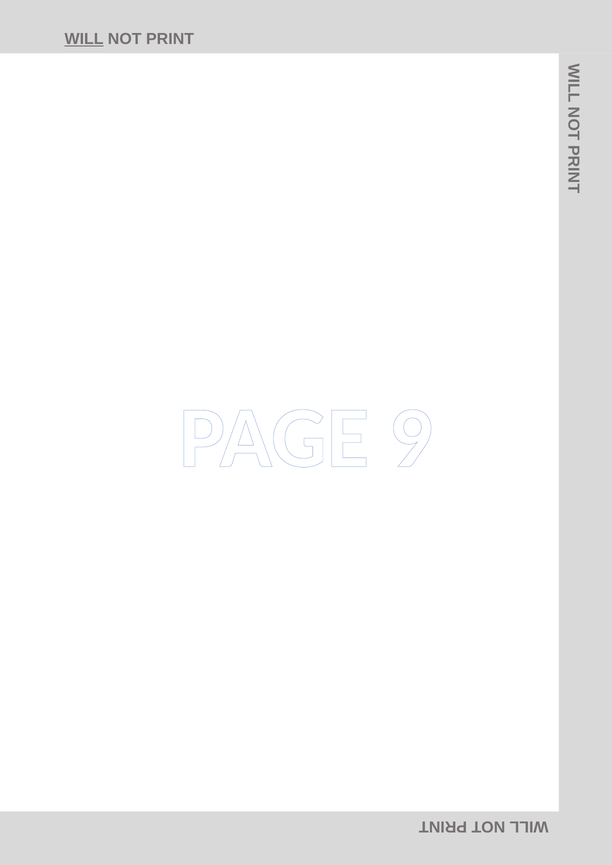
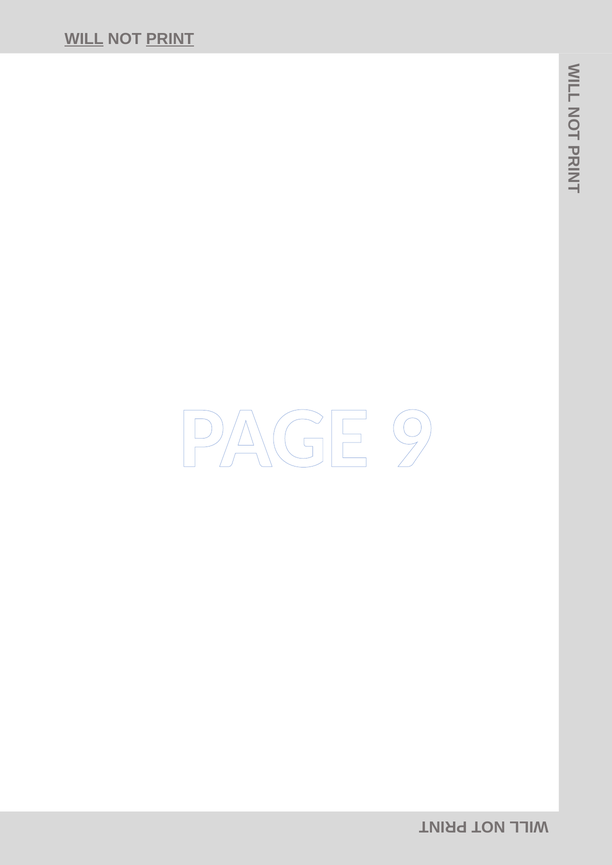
PRINT underline: none -> present (170, 39)
